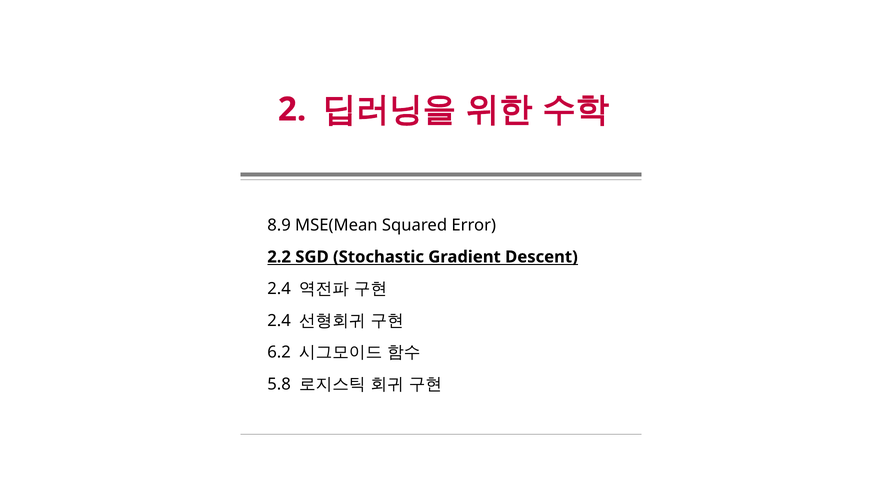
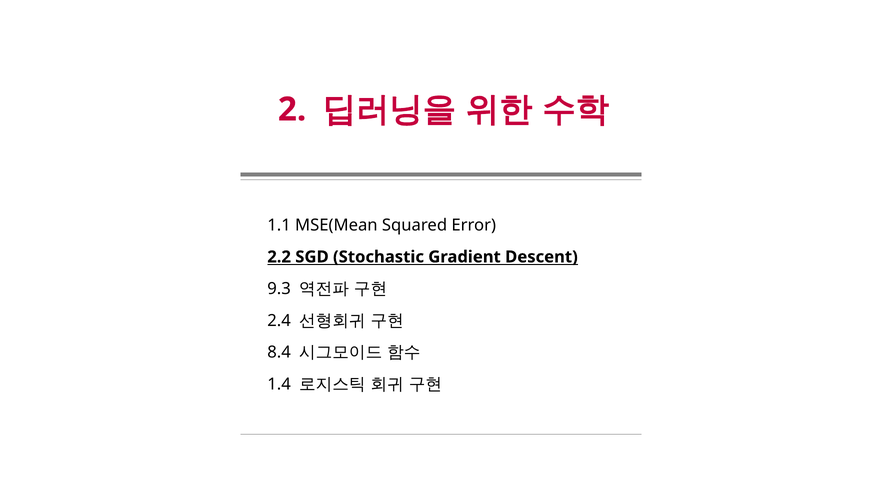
8.9: 8.9 -> 1.1 (279, 225)
2.4: 2.4 -> 9.3 (279, 288)
6.2: 6.2 -> 8.4 (279, 352)
5.8: 5.8 -> 1.4 (279, 384)
